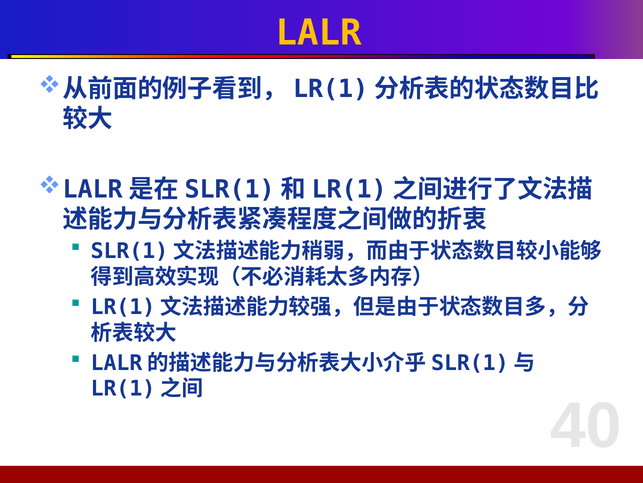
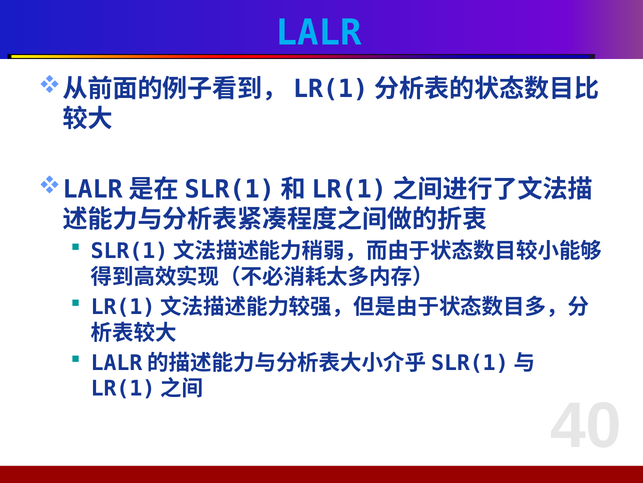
LALR colour: yellow -> light blue (319, 33)
